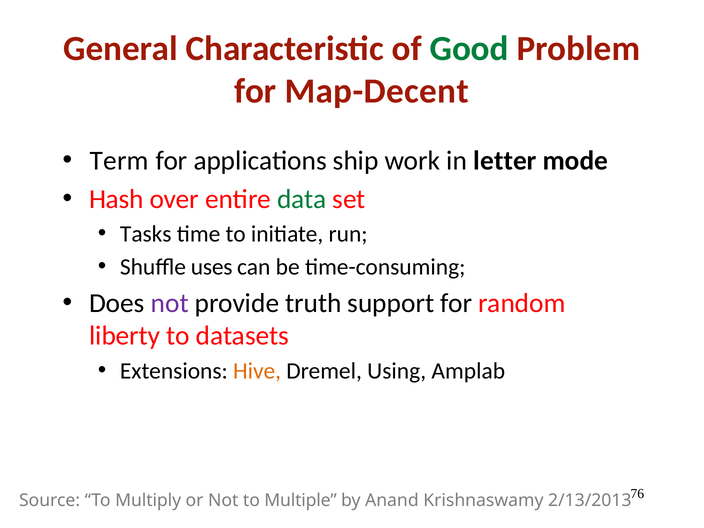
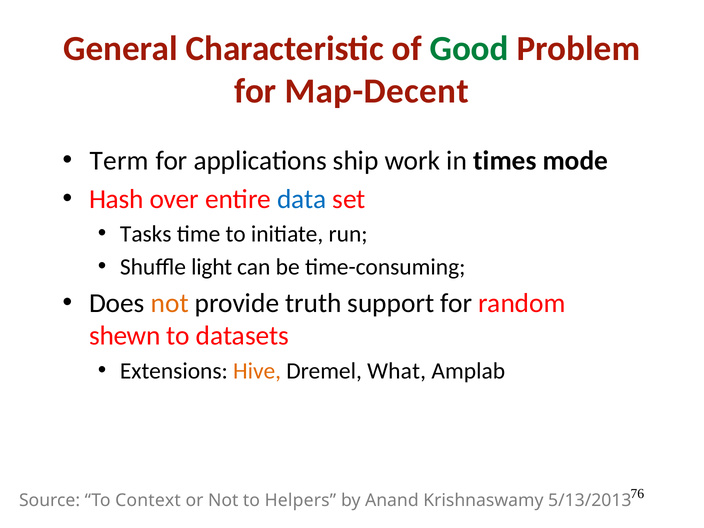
letter: letter -> times (505, 161)
data colour: green -> blue (302, 199)
uses: uses -> light (212, 267)
not colour: purple -> orange (170, 303)
liberty: liberty -> shewn (125, 336)
Using: Using -> What (397, 371)
Multiply: Multiply -> Context (148, 500)
Multiple: Multiple -> Helpers (300, 500)
2/13/2013: 2/13/2013 -> 5/13/2013 (590, 500)
